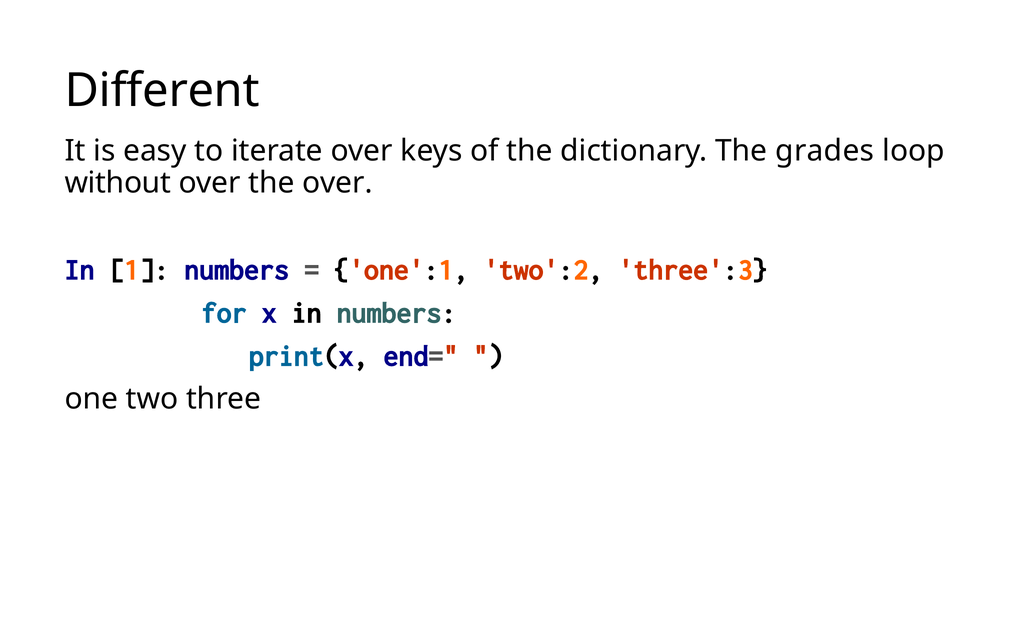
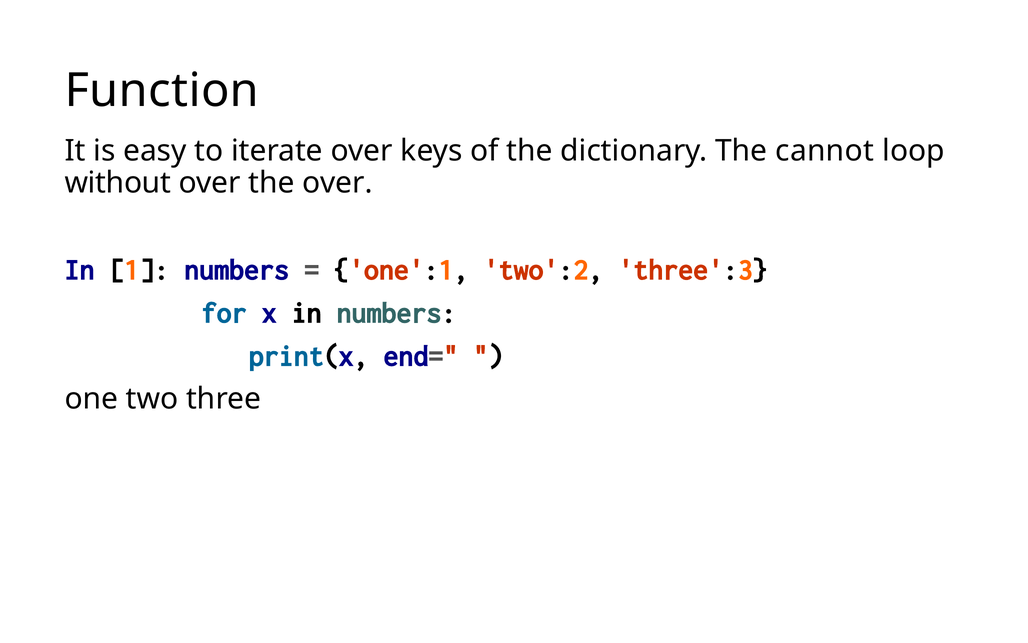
Different: Different -> Function (162, 91)
grades: grades -> cannot (825, 151)
